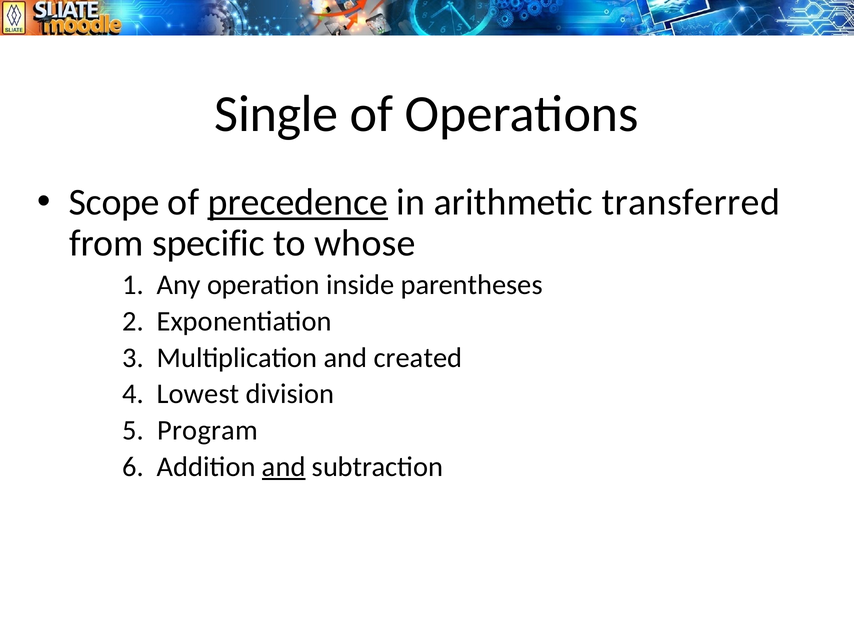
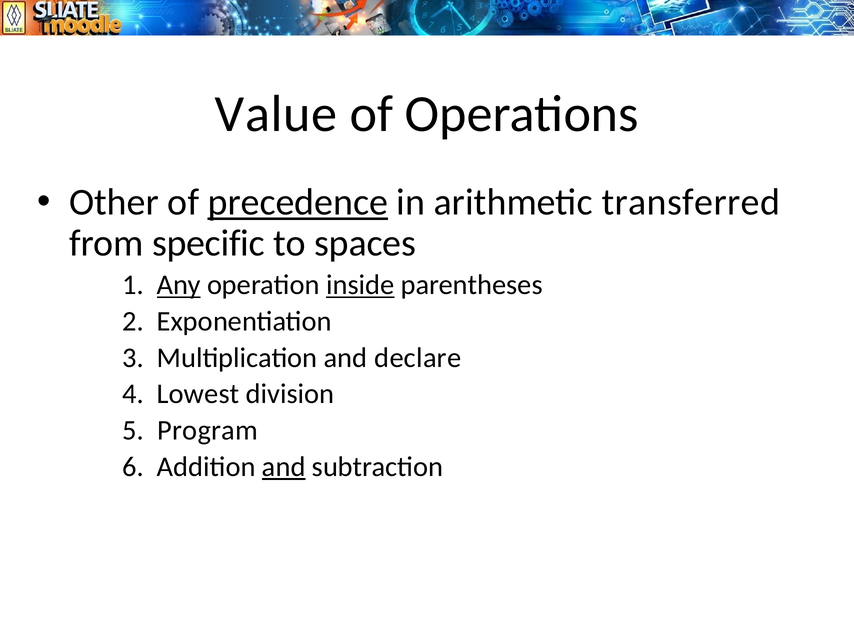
Single: Single -> Value (276, 114)
Scope: Scope -> Other (114, 202)
whose: whose -> spaces (365, 244)
Any underline: none -> present (179, 285)
inside underline: none -> present (360, 285)
created: created -> declare (418, 358)
